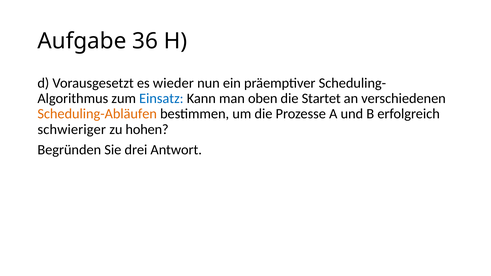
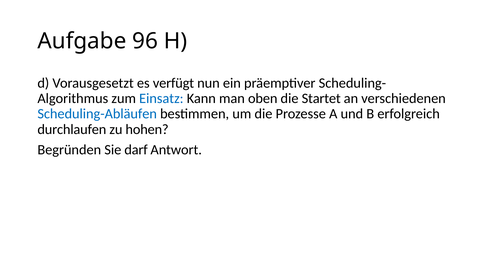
36: 36 -> 96 (145, 41)
wieder: wieder -> verfügt (173, 83)
Scheduling-Abläufen colour: orange -> blue (97, 114)
schwieriger: schwieriger -> durchlaufen (72, 129)
drei: drei -> darf (136, 150)
